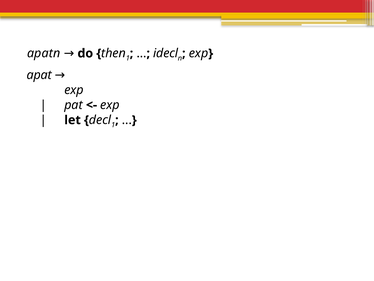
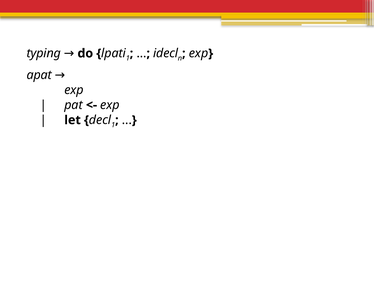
apatn: apatn -> typing (44, 53)
then: then -> lpati (114, 53)
